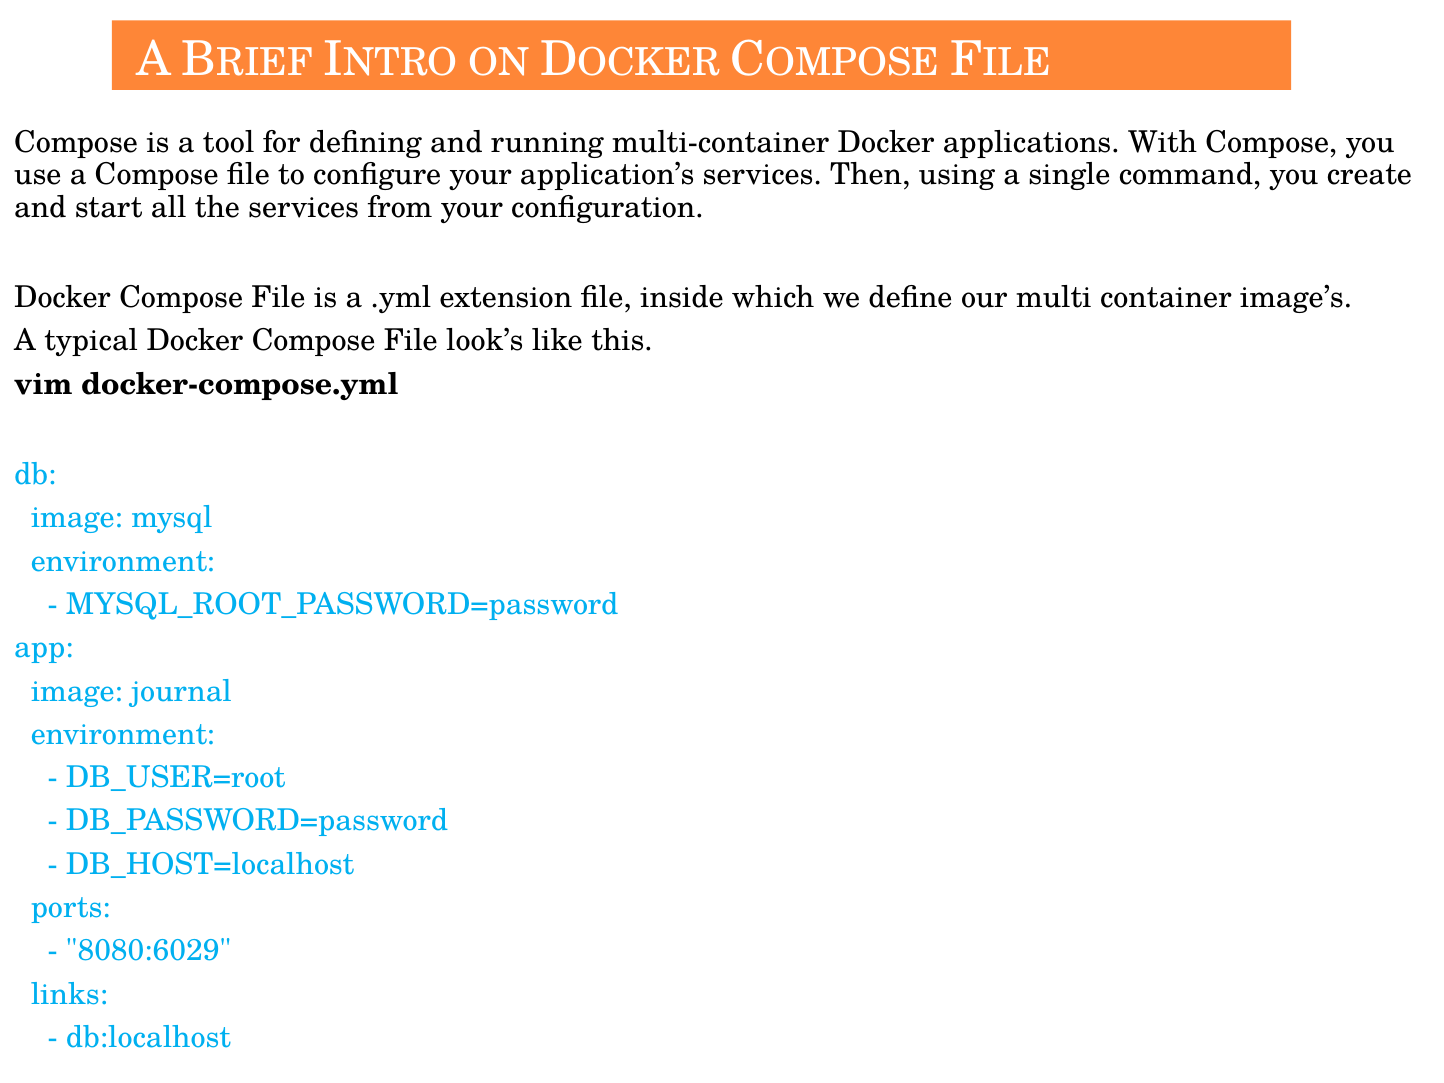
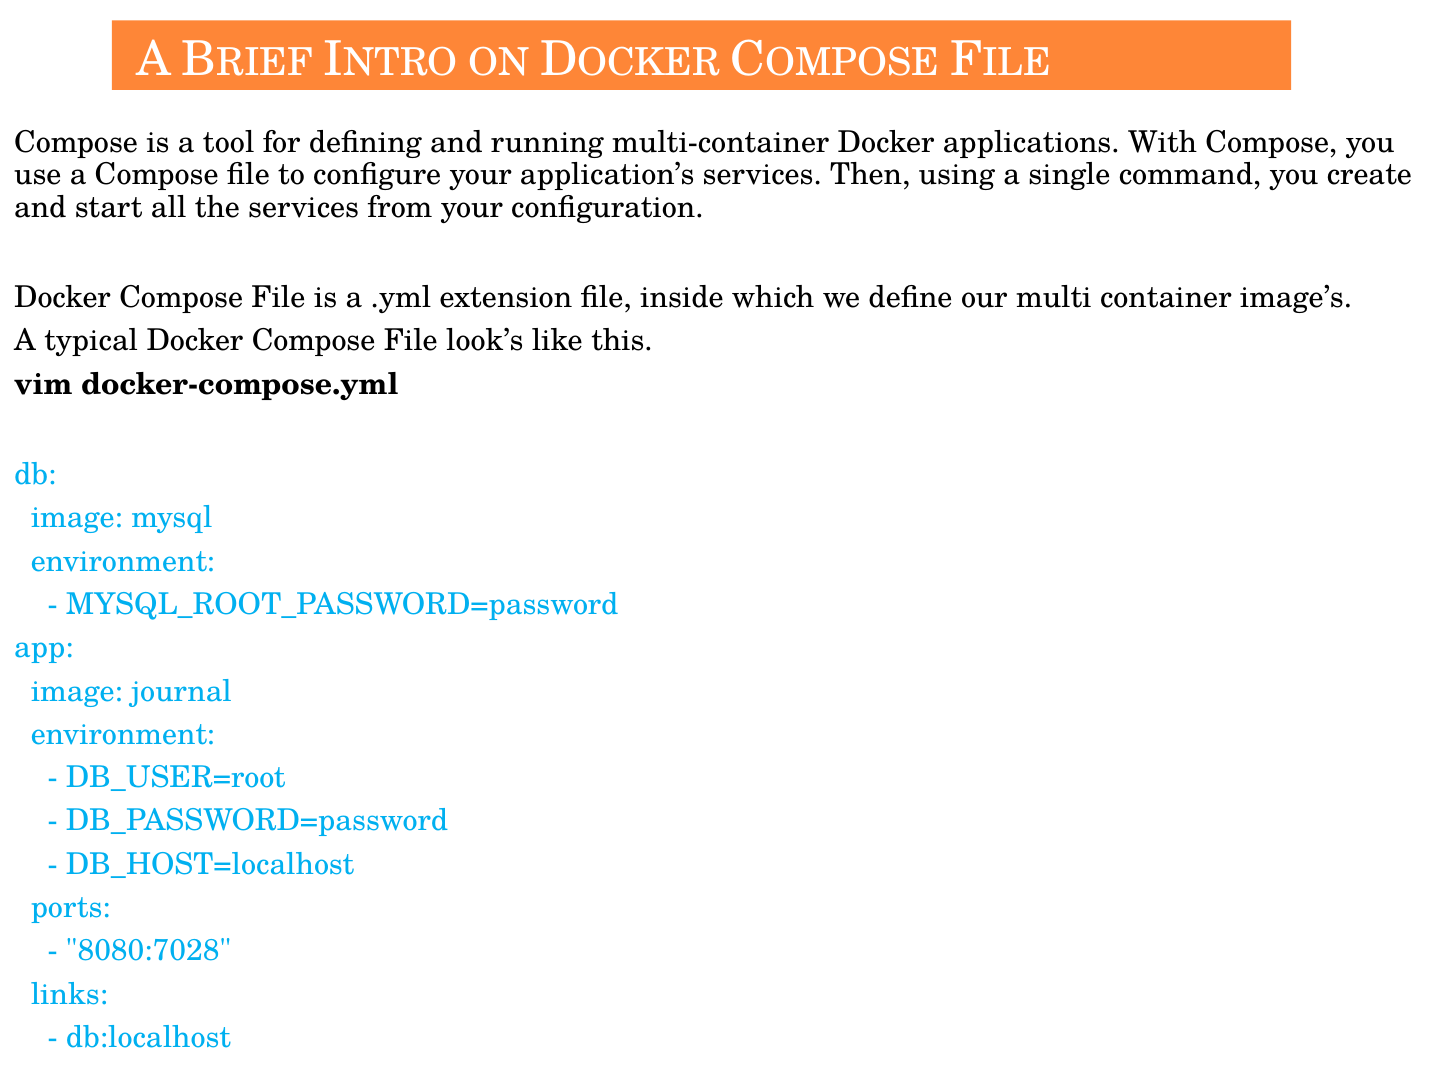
8080:6029: 8080:6029 -> 8080:7028 (149, 951)
